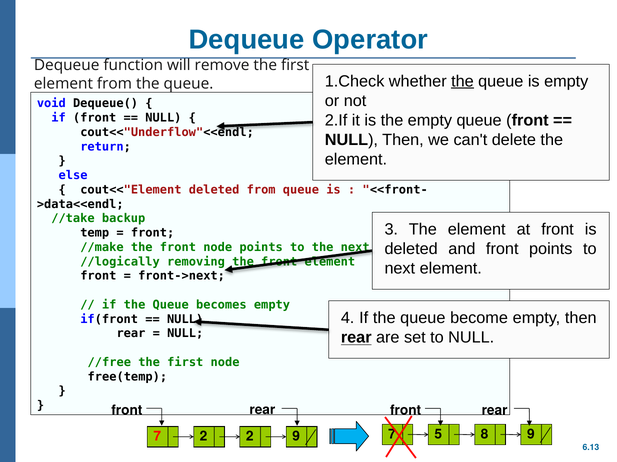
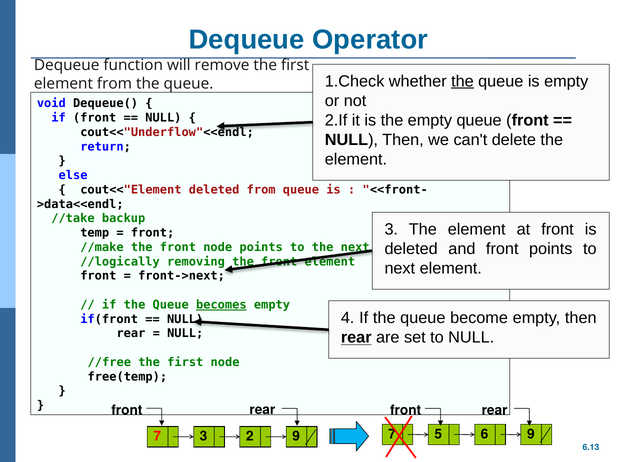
becomes underline: none -> present (221, 305)
7 2: 2 -> 3 (204, 437)
8: 8 -> 6 (485, 435)
